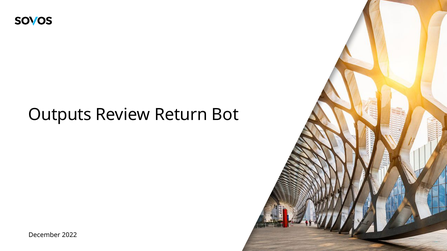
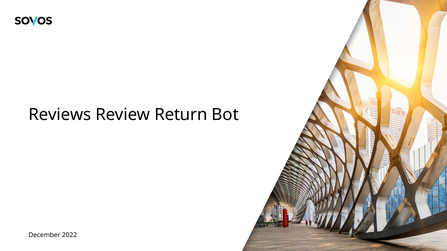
Outputs: Outputs -> Reviews (60, 115)
